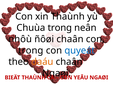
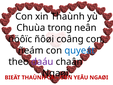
nhôù: nhôù -> ñöôïc (20, 39)
ñôøi chaân: chaân -> coâng (70, 39)
trong: trong -> ñeám (31, 50)
daáu colour: orange -> purple (42, 62)
